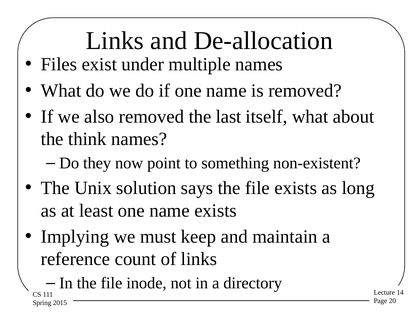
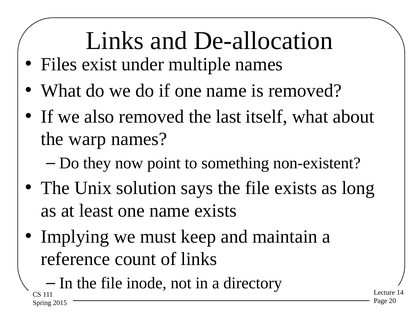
think: think -> warp (87, 139)
